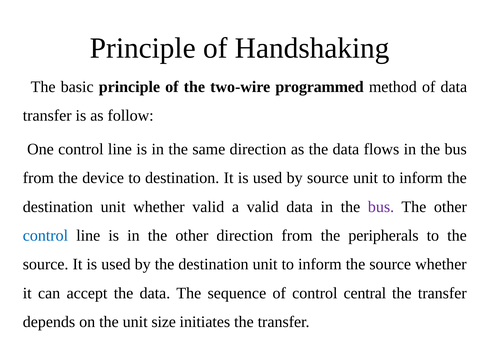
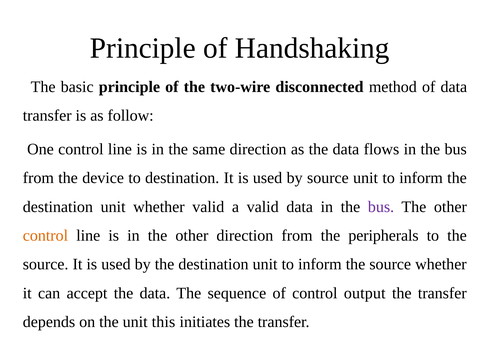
programmed: programmed -> disconnected (319, 87)
control colour: blue -> orange (45, 236)
central: central -> output (365, 293)
size: size -> this (164, 322)
